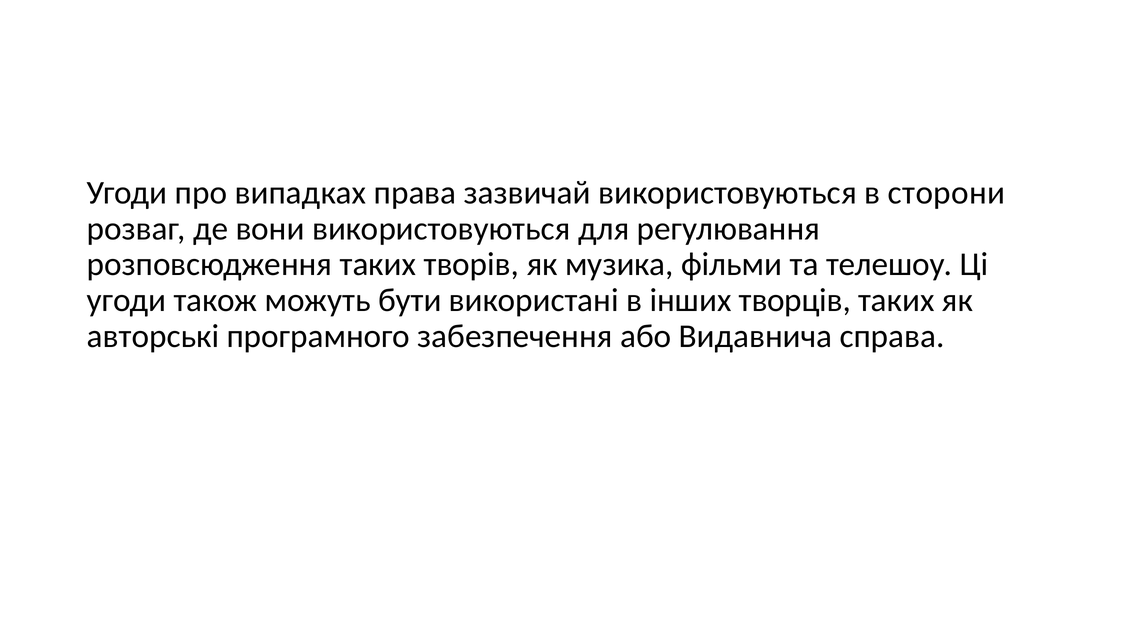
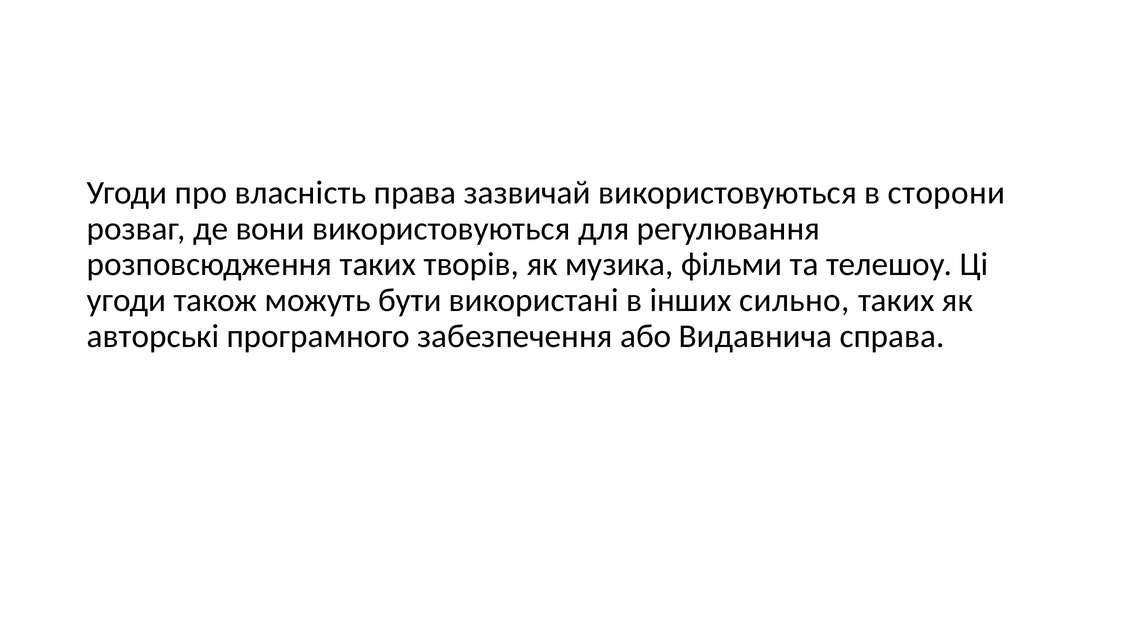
випадках: випадках -> власність (300, 193)
творців: творців -> сильно (795, 300)
